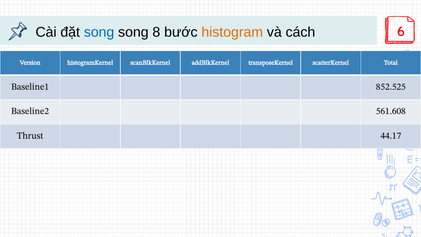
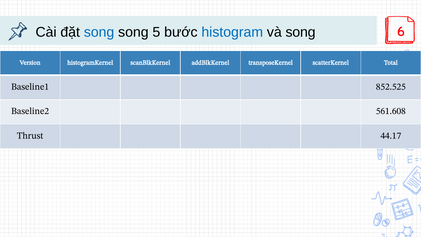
8: 8 -> 5 (156, 32)
histogram colour: orange -> blue (232, 32)
và cách: cách -> song (301, 32)
